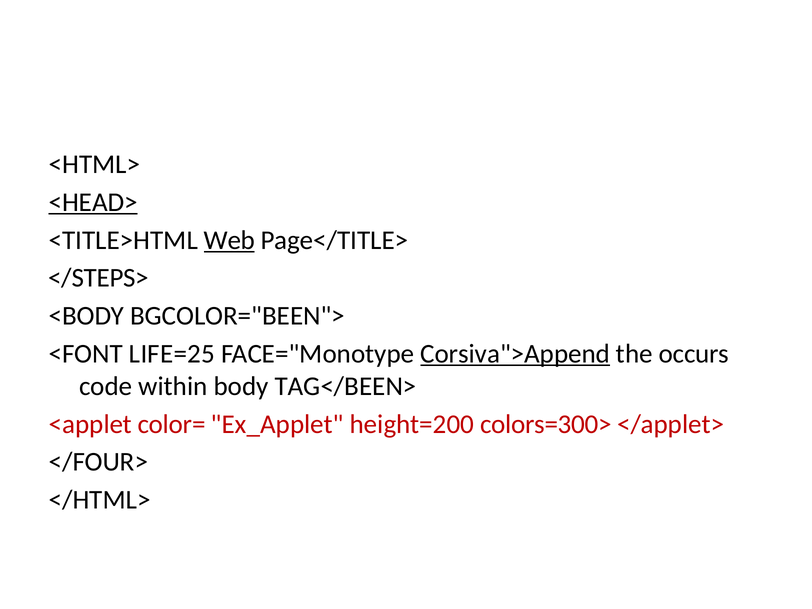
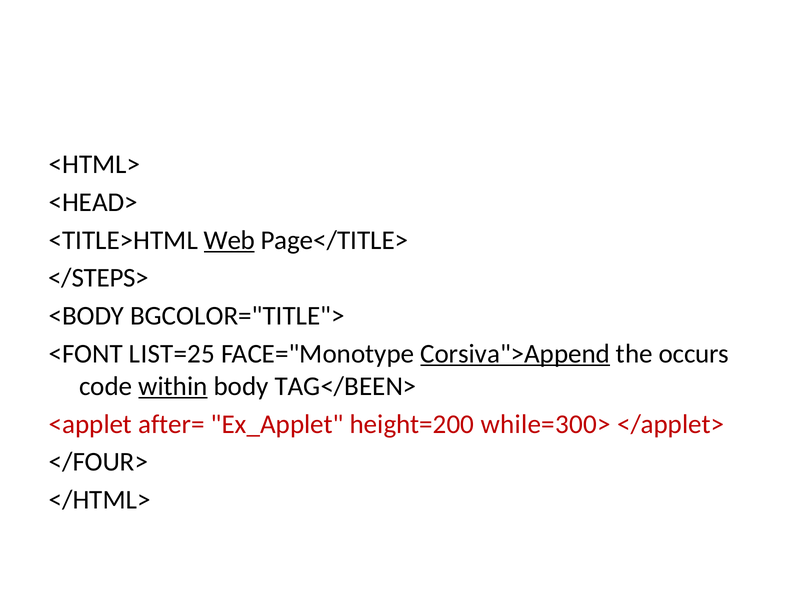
<HEAD> underline: present -> none (93, 202)
BGCOLOR="BEEN">: BGCOLOR="BEEN"> -> BGCOLOR="TITLE"> (237, 316)
LIFE=25: LIFE=25 -> LIST=25 (172, 354)
within underline: none -> present (173, 386)
color=: color= -> after= (172, 424)
colors=300>: colors=300> -> while=300> (546, 424)
